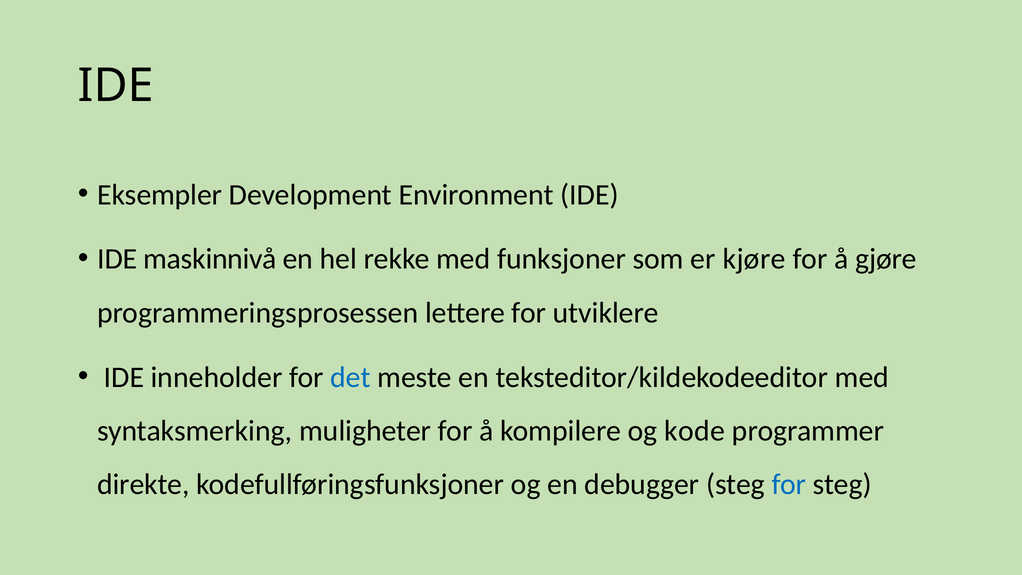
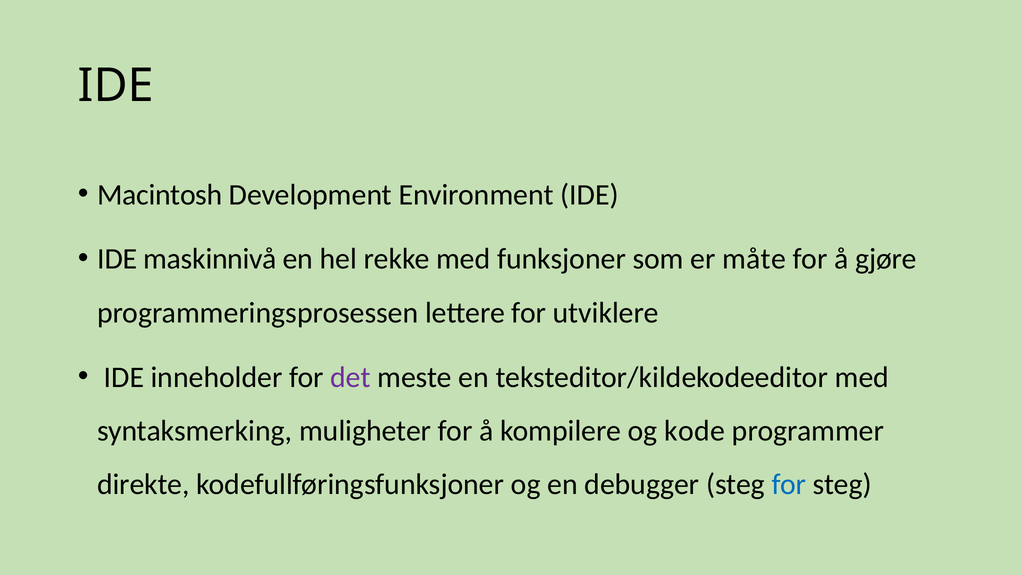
Eksempler: Eksempler -> Macintosh (160, 195)
kjøre: kjøre -> måte (754, 259)
det colour: blue -> purple (351, 377)
